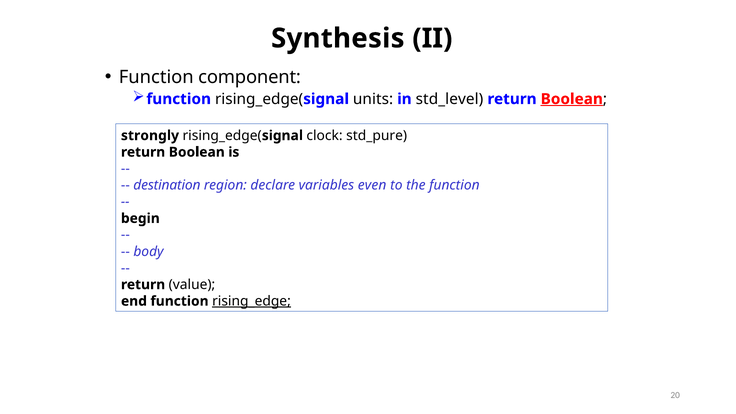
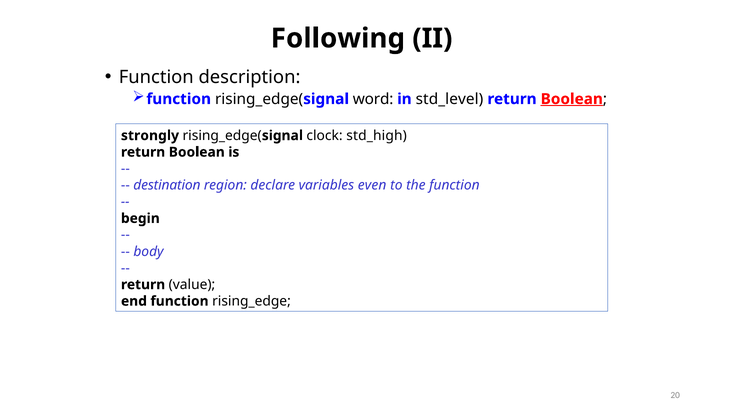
Synthesis: Synthesis -> Following (338, 38)
component: component -> description (249, 77)
units: units -> word (373, 99)
std_pure: std_pure -> std_high (377, 136)
rising_edge underline: present -> none (251, 301)
